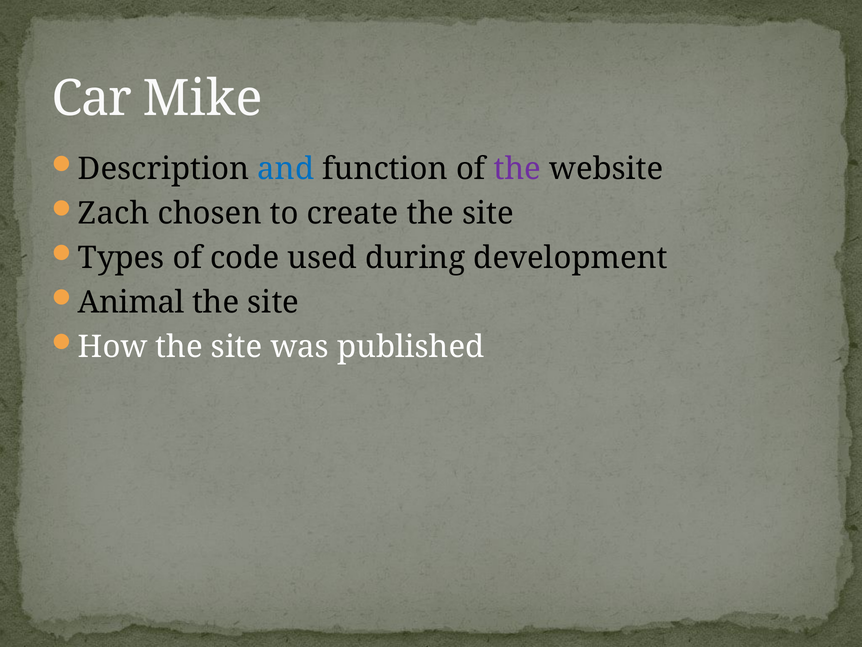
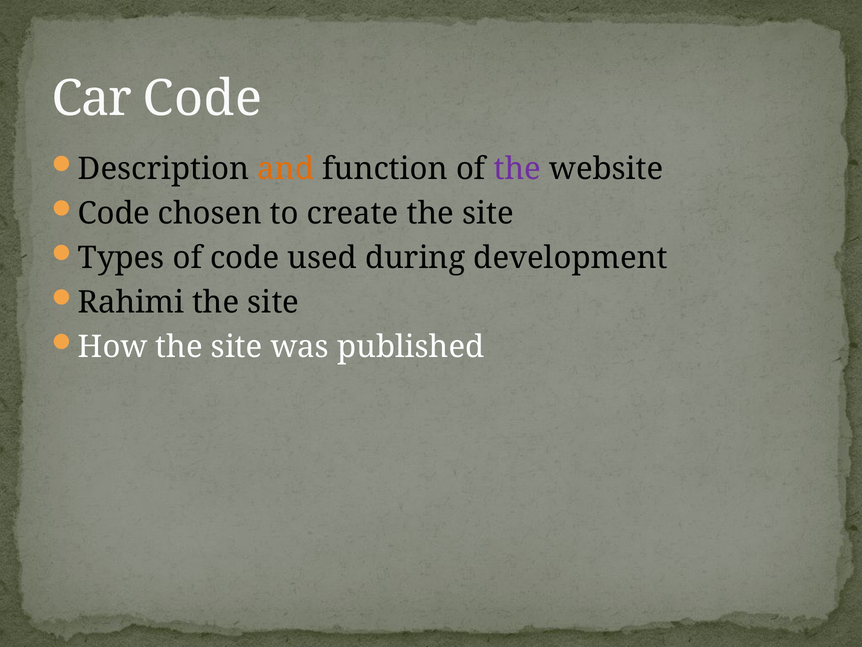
Car Mike: Mike -> Code (202, 98)
and colour: blue -> orange (286, 169)
Zach: Zach -> Code (114, 213)
Animal: Animal -> Rahimi (131, 302)
